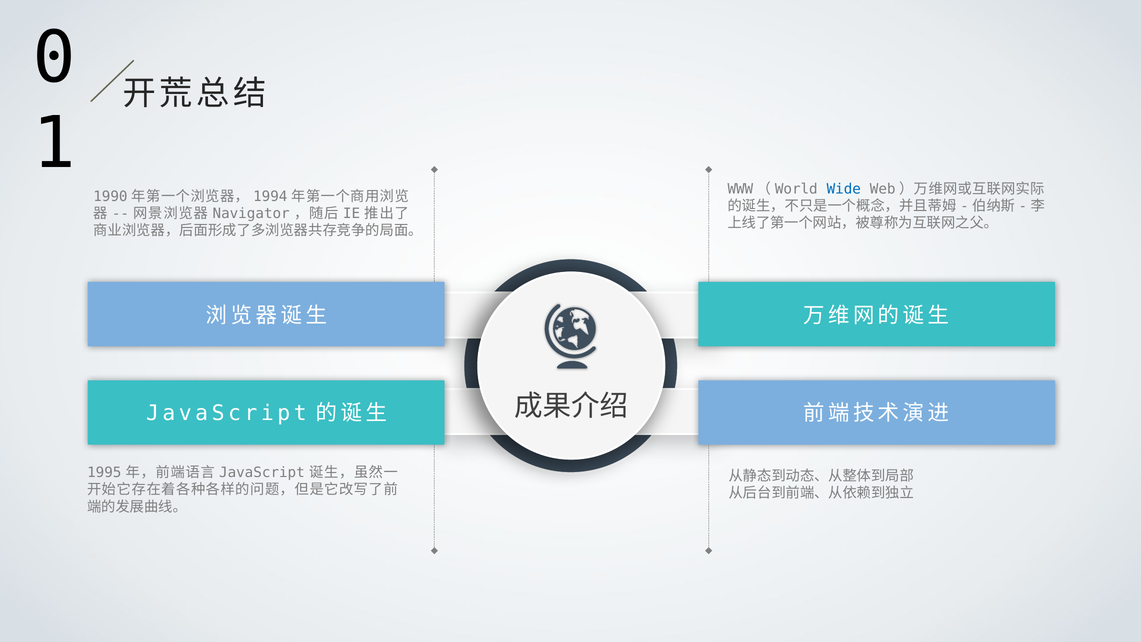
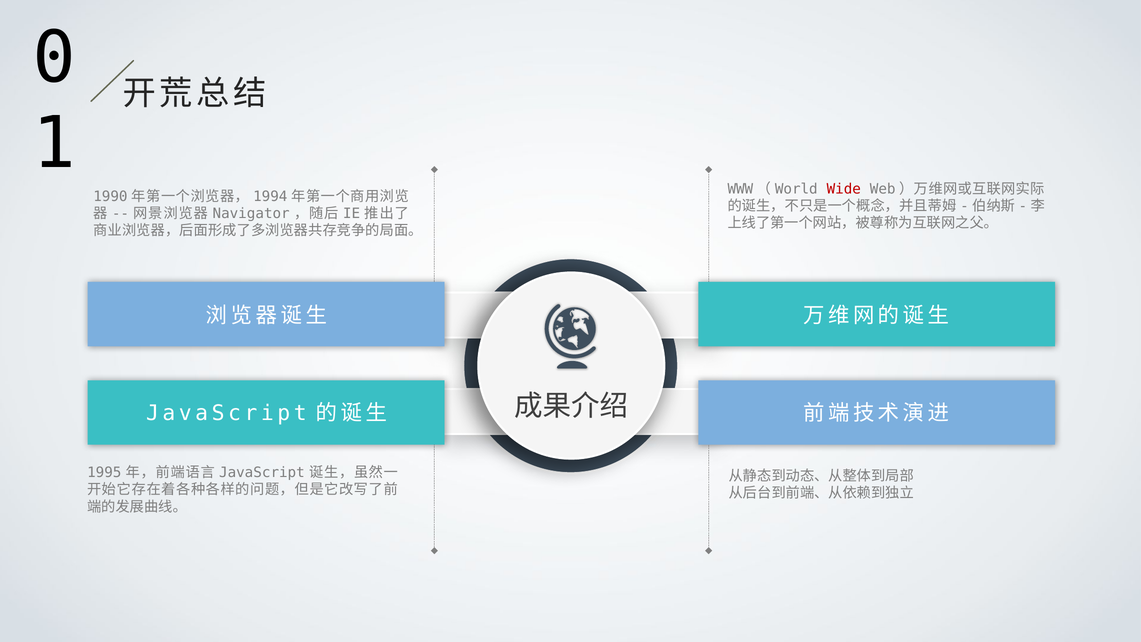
Wide colour: blue -> red (844, 189)
